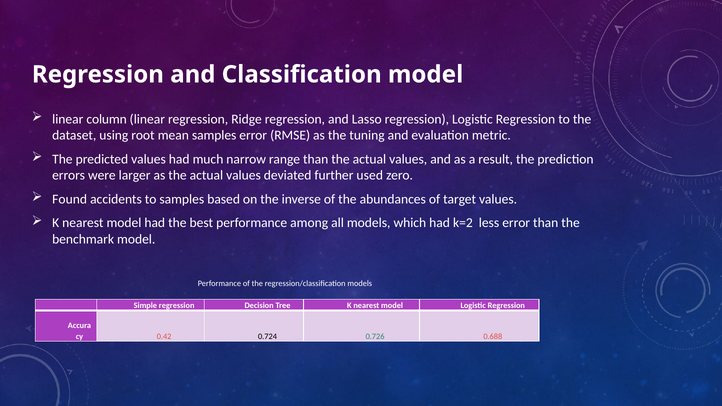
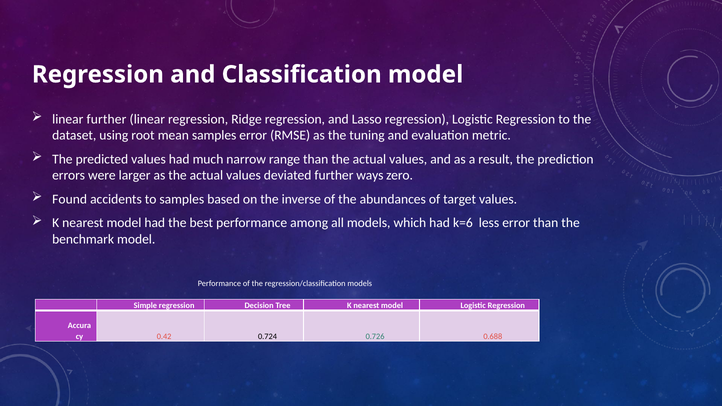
linear column: column -> further (106, 119)
used: used -> ways (370, 175)
k=2: k=2 -> k=6 (463, 223)
